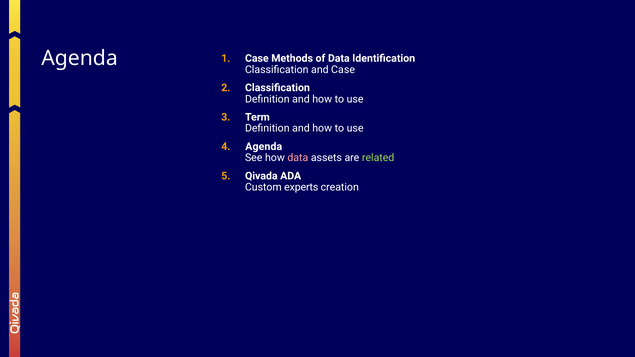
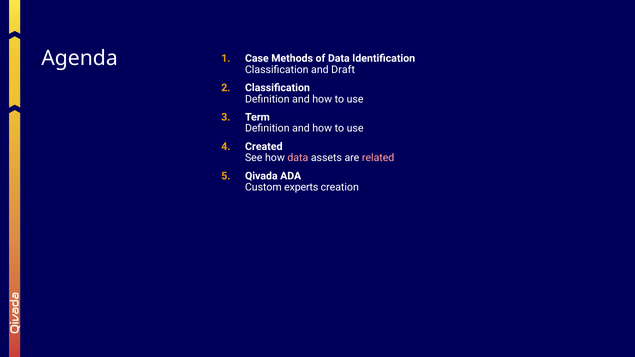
and Case: Case -> Draft (343, 70)
Agenda: Agenda -> Created (264, 147)
related colour: light green -> pink (378, 158)
